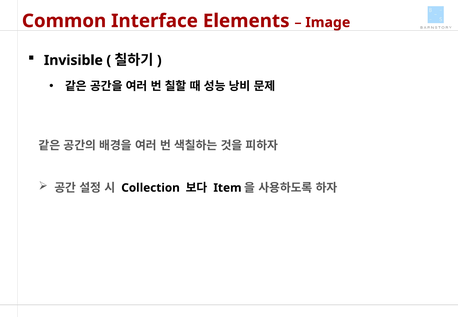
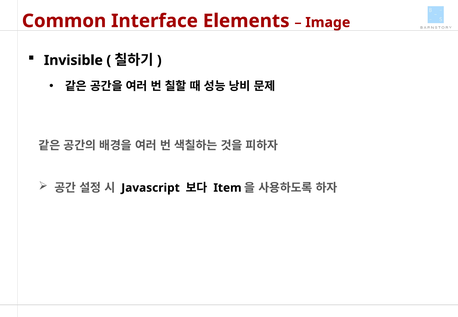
Collection: Collection -> Javascript (151, 188)
